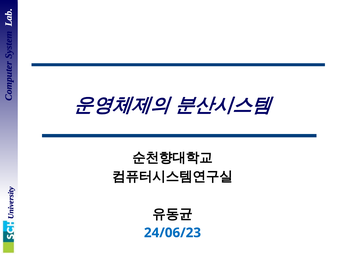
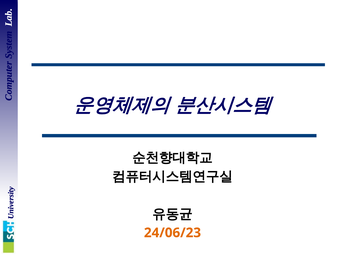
24/06/23 colour: blue -> orange (172, 233)
